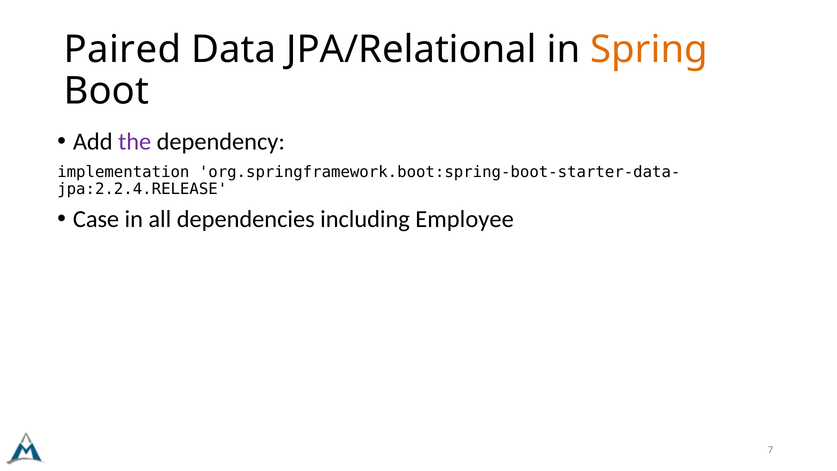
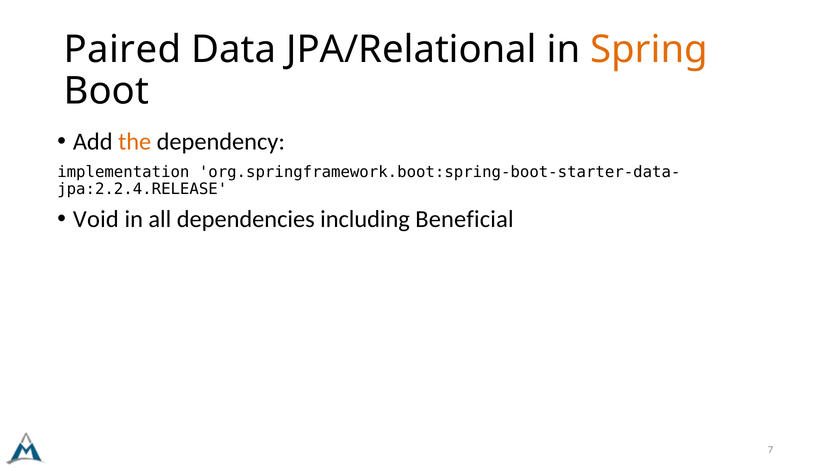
the colour: purple -> orange (135, 142)
Case: Case -> Void (96, 219)
Employee: Employee -> Beneficial (464, 219)
